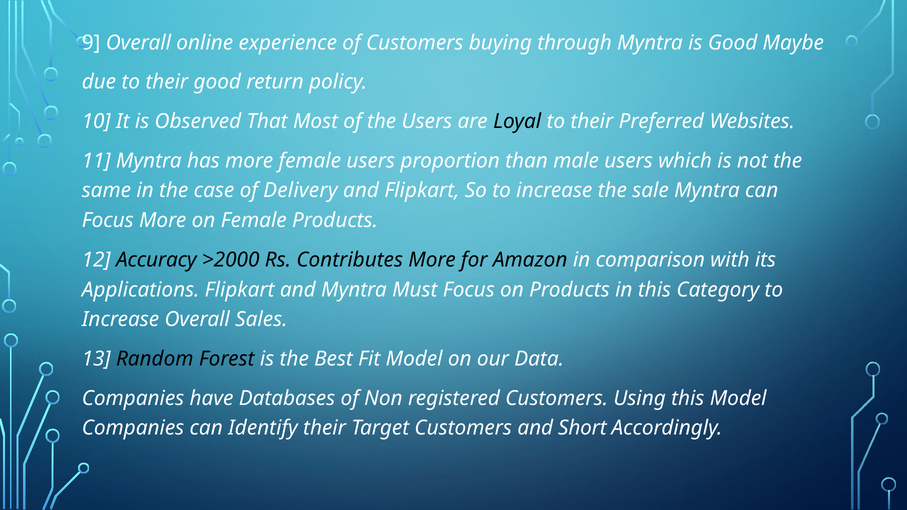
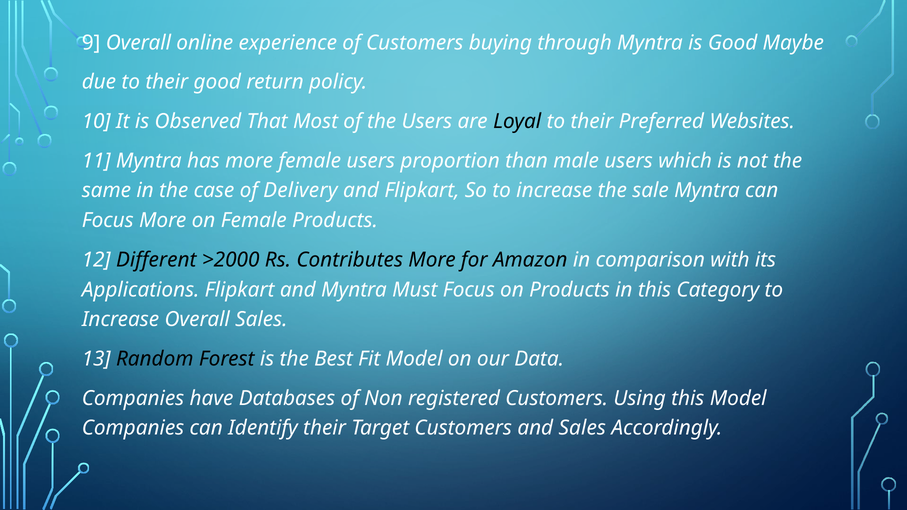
Accuracy: Accuracy -> Different (156, 260)
and Short: Short -> Sales (582, 428)
